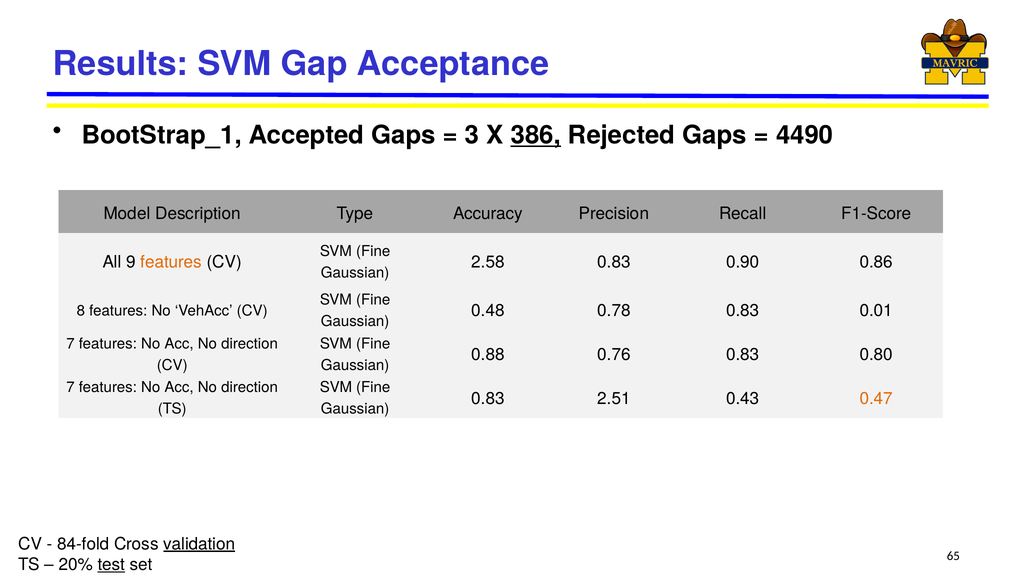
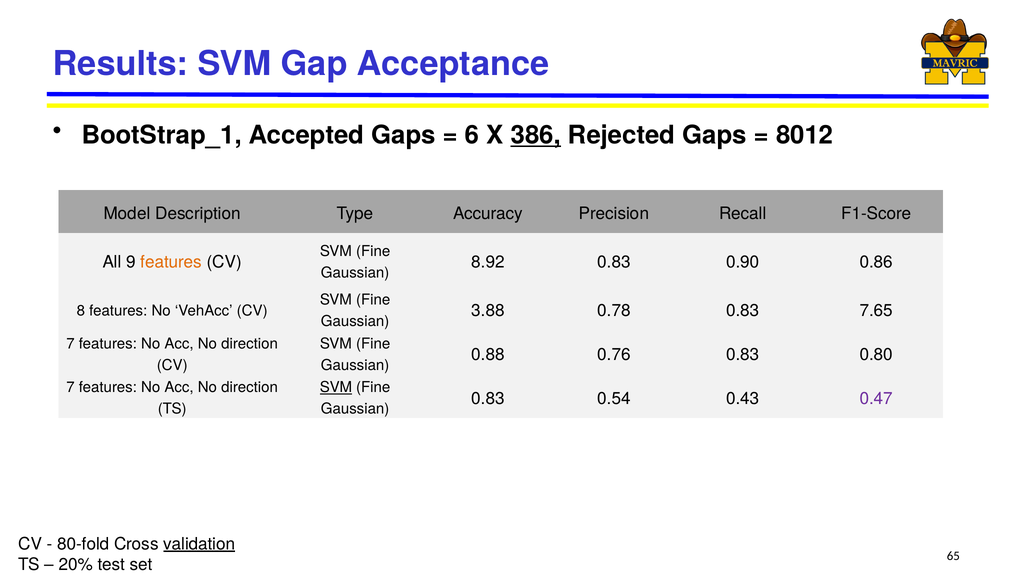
3: 3 -> 6 (472, 135)
4490: 4490 -> 8012 (805, 135)
2.58: 2.58 -> 8.92 (488, 262)
0.48: 0.48 -> 3.88 (488, 311)
0.01: 0.01 -> 7.65 (876, 311)
SVM underline: none -> present (336, 388)
2.51: 2.51 -> 0.54 (614, 399)
0.47 colour: orange -> purple (876, 399)
84-fold: 84-fold -> 80-fold (83, 544)
test underline: present -> none (111, 565)
